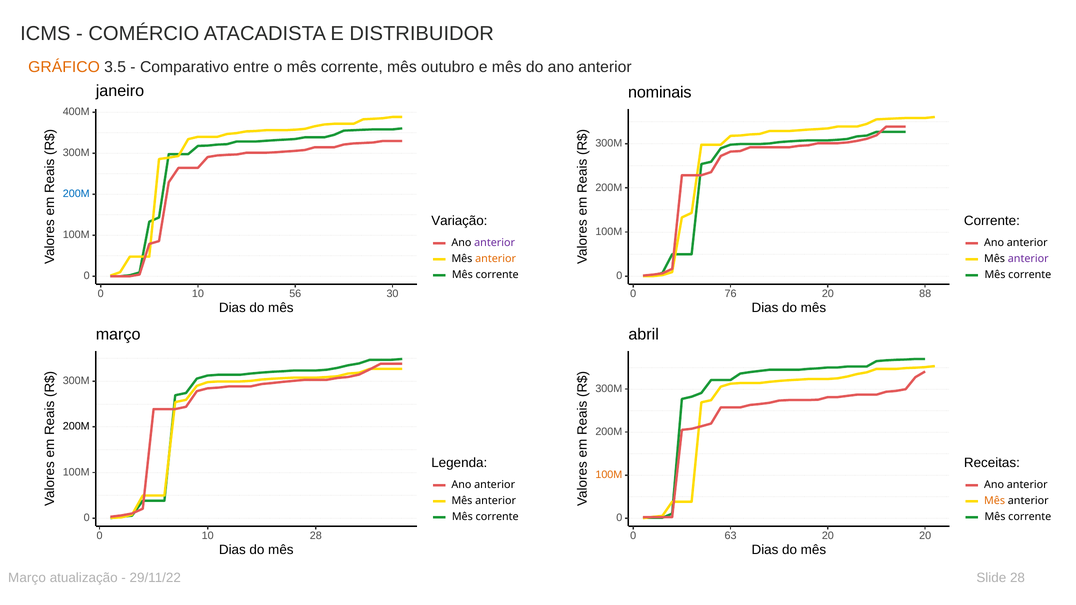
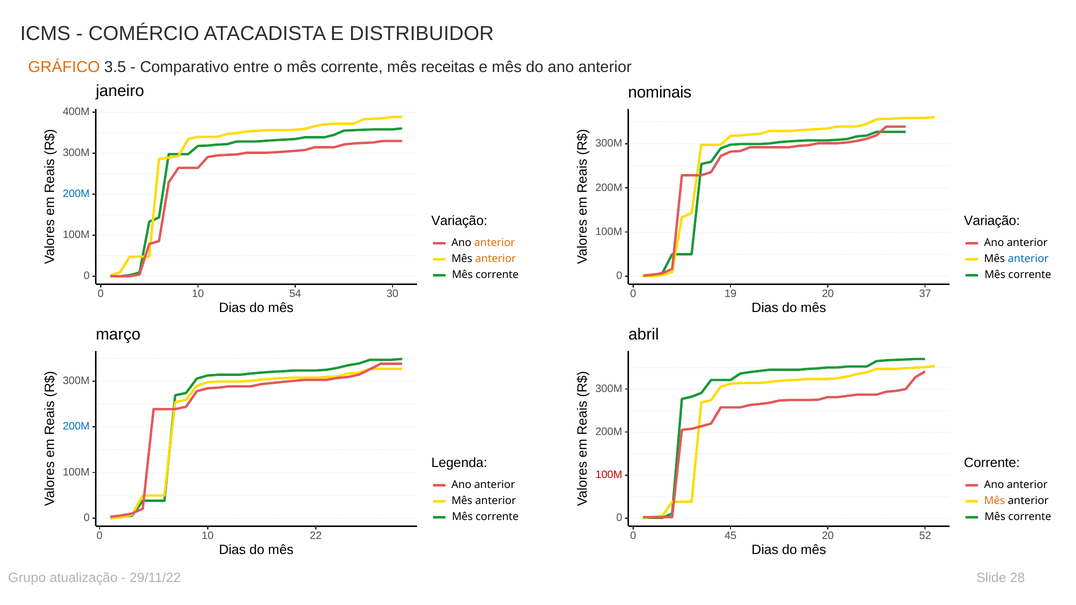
outubro: outubro -> receitas (448, 67)
Corrente: Corrente -> Variação (992, 221)
anterior colour: purple -> orange (495, 243)
anterior colour: purple -> blue (1028, 259)
56: 56 -> 54 (295, 294)
76: 76 -> 19 (731, 294)
88: 88 -> 37 (925, 294)
200M colour: black -> blue (76, 427)
Receitas: Receitas -> Corrente (992, 463)
100M colour: orange -> red (609, 475)
10 28: 28 -> 22 (316, 536)
63: 63 -> 45 (731, 536)
20 20: 20 -> 52 (925, 536)
Março: Março -> Grupo (27, 578)
